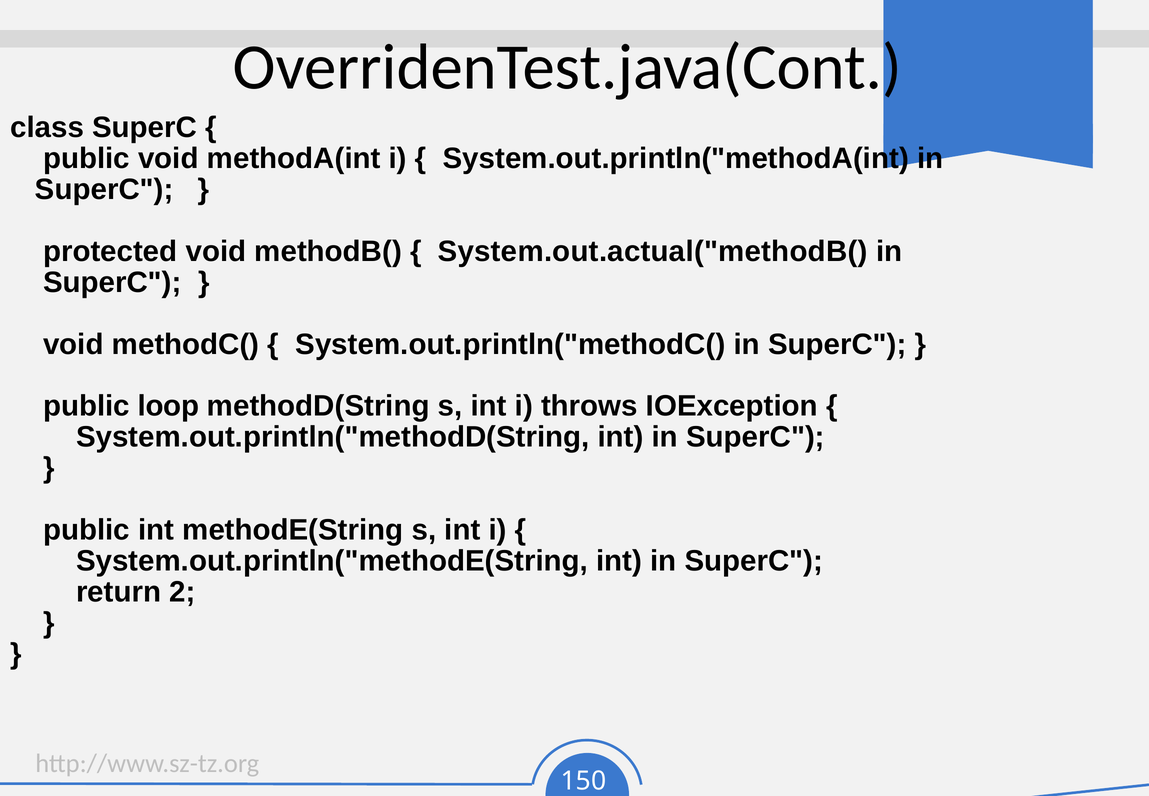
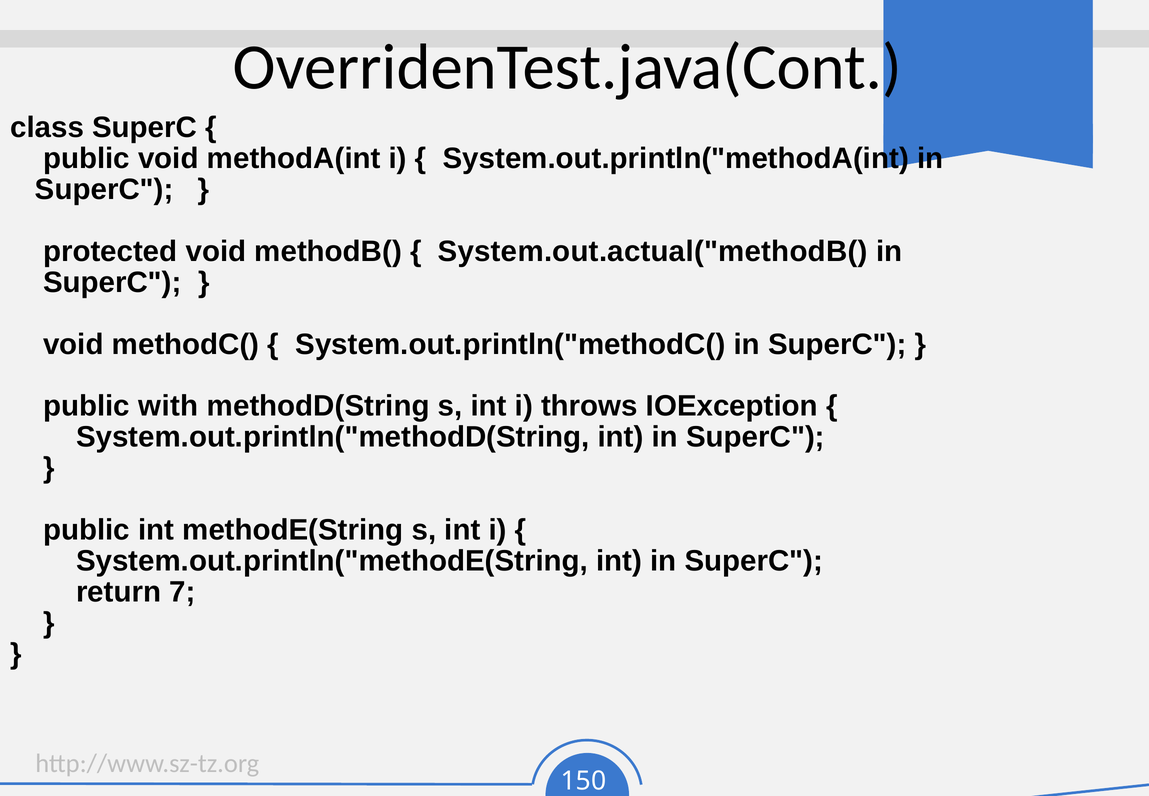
loop: loop -> with (168, 406)
2: 2 -> 7 (182, 592)
